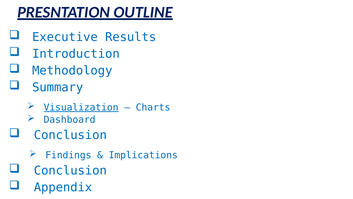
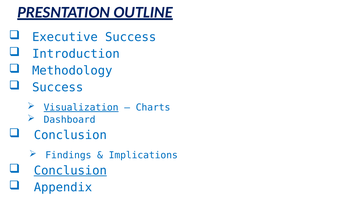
Executive Results: Results -> Success (131, 37)
Summary: Summary -> Success (58, 87)
Conclusion underline: none -> present (70, 170)
